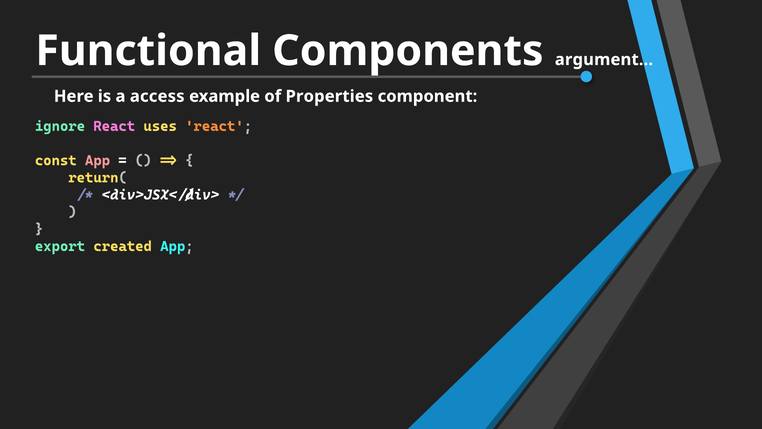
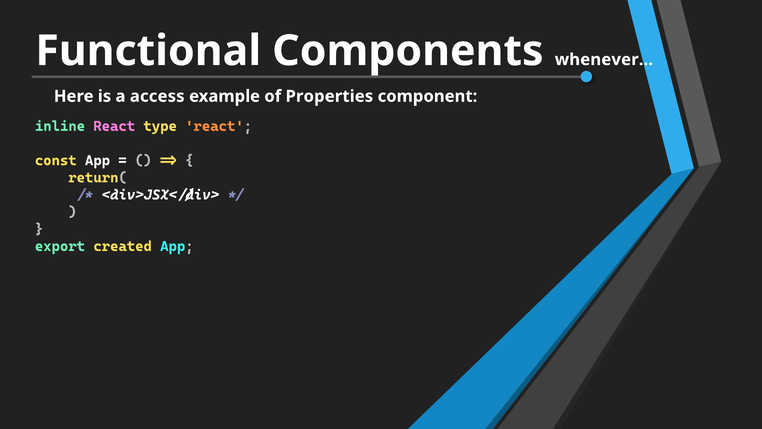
argument…: argument… -> whenever… (604, 60)
ignore: ignore -> inline (60, 126)
uses: uses -> type (160, 126)
App colour: pink -> white (97, 160)
